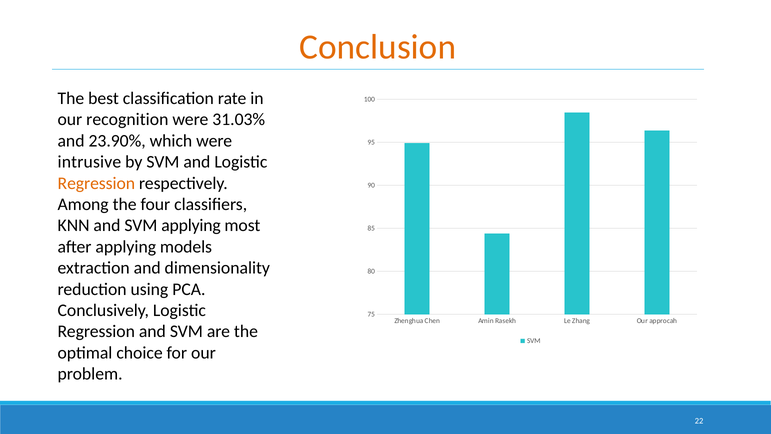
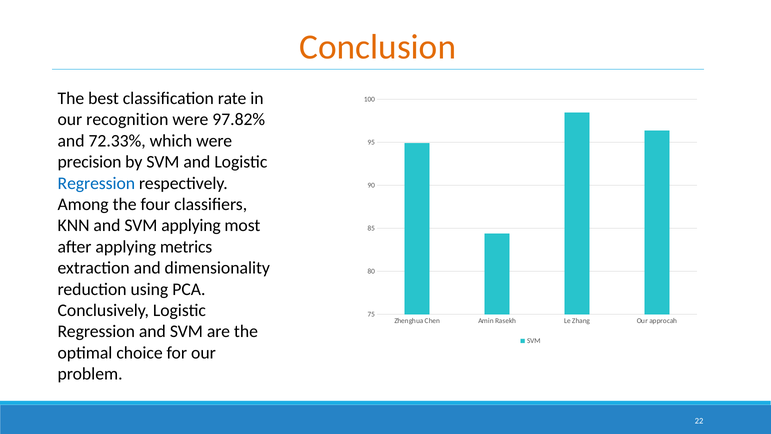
31.03%: 31.03% -> 97.82% (239, 119)
23.90%: 23.90% -> 72.33% (117, 141)
intrusive: intrusive -> precision (90, 162)
Regression colour: orange -> blue (96, 183)
models: models -> metrics (186, 247)
